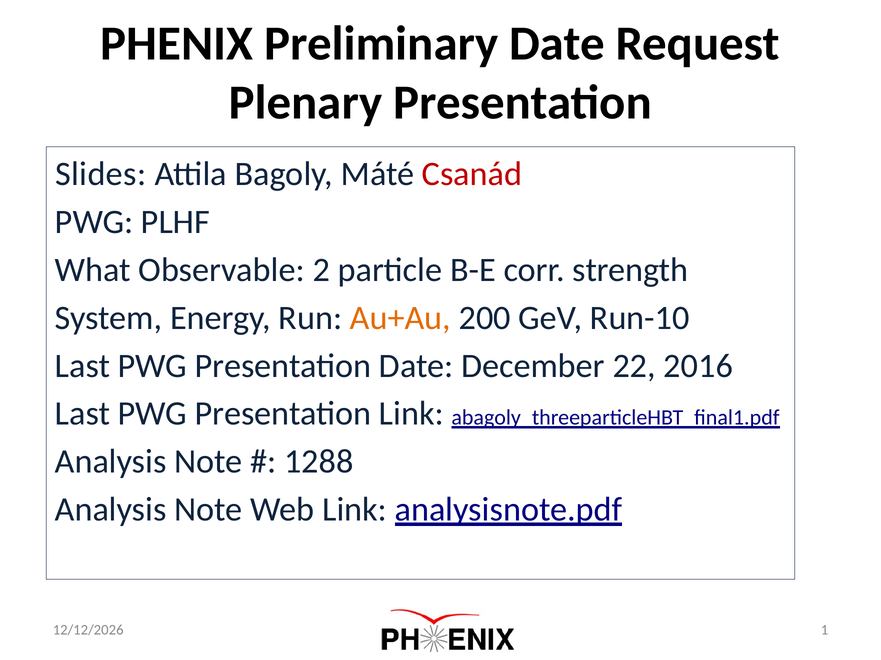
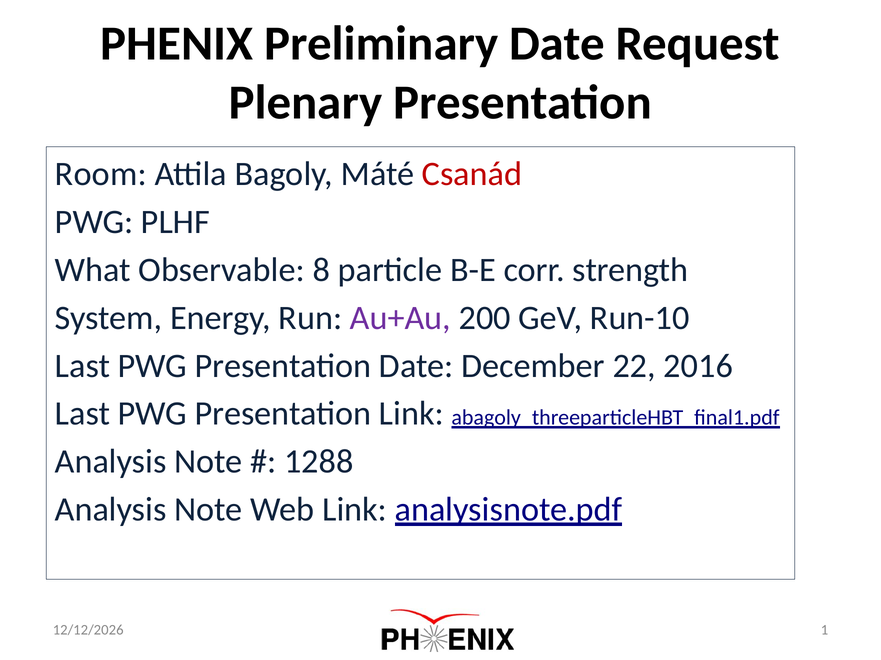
Slides: Slides -> Room (101, 174)
2: 2 -> 8 (321, 270)
Au+Au colour: orange -> purple (400, 318)
